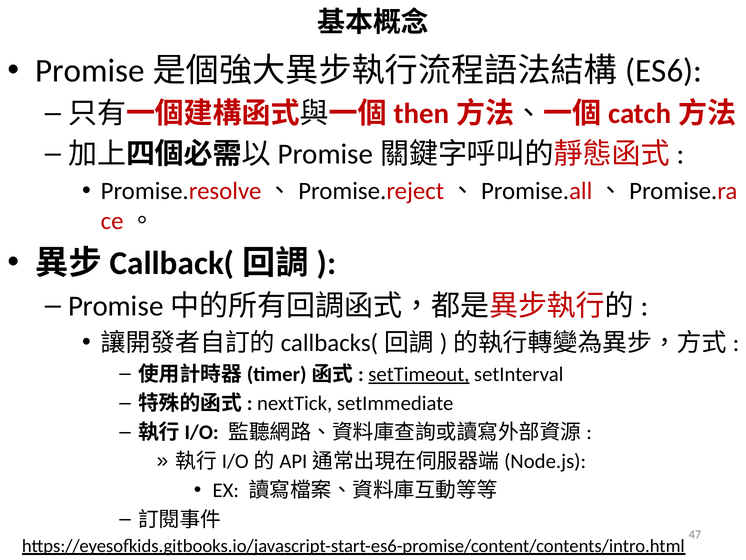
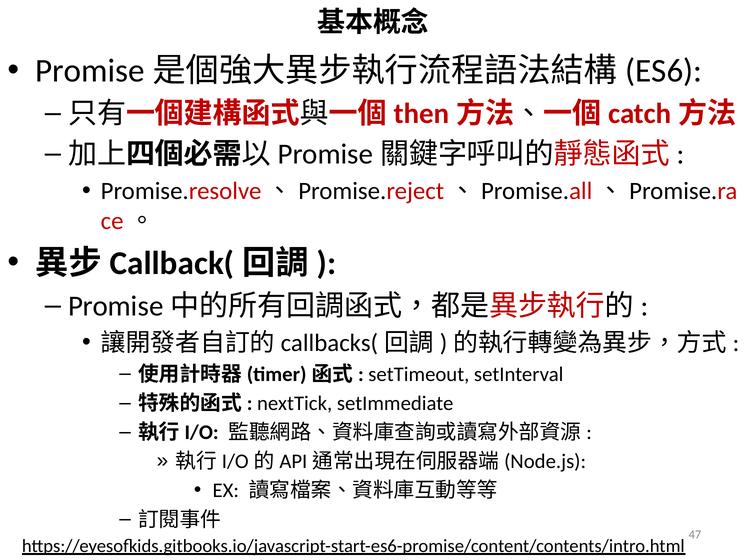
setTimeout underline: present -> none (419, 374)
